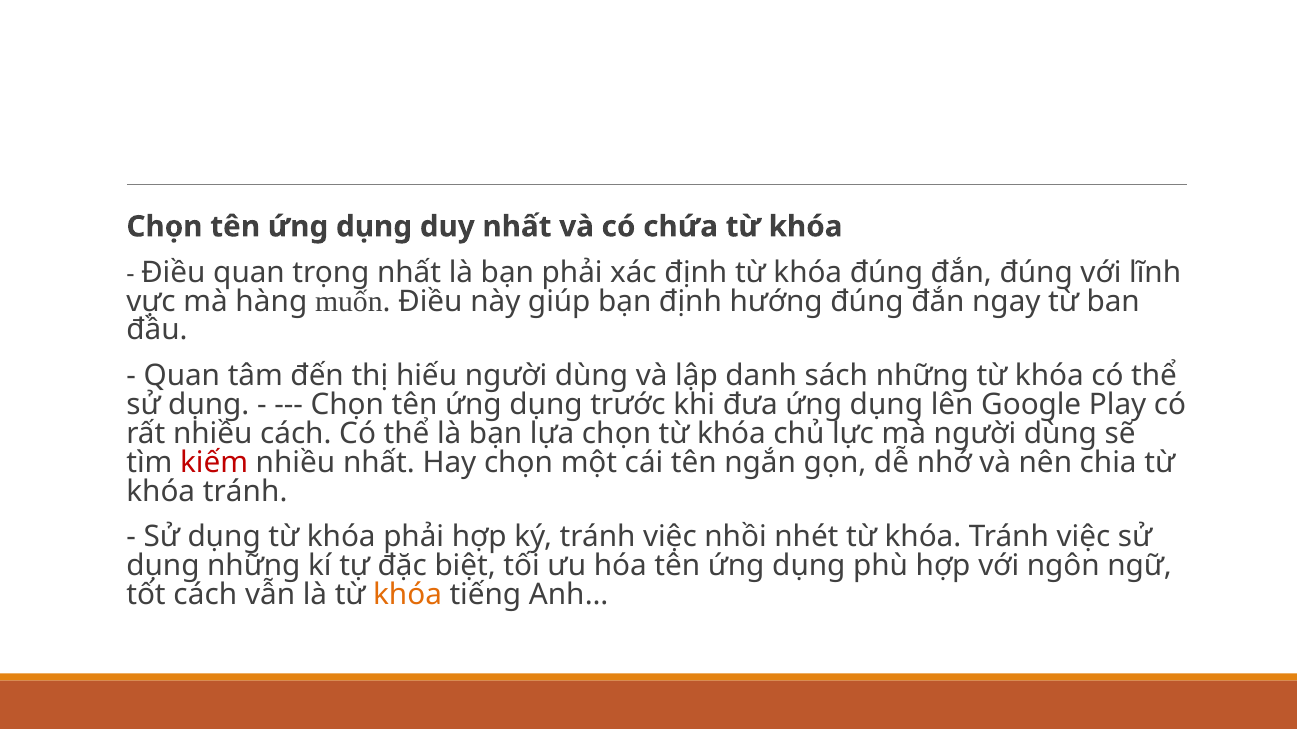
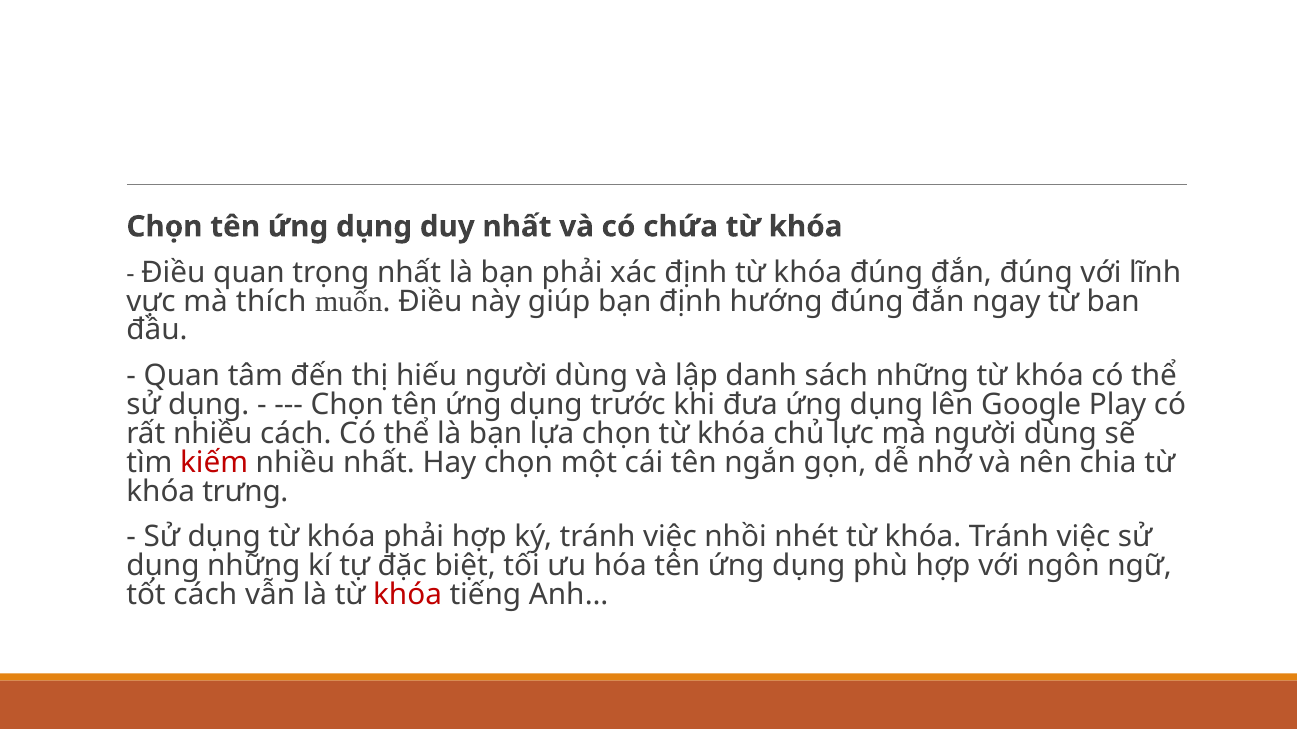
hàng: hàng -> thích (271, 302)
tránh: tránh -> trưng (245, 492)
khóa colour: orange -> red (408, 595)
